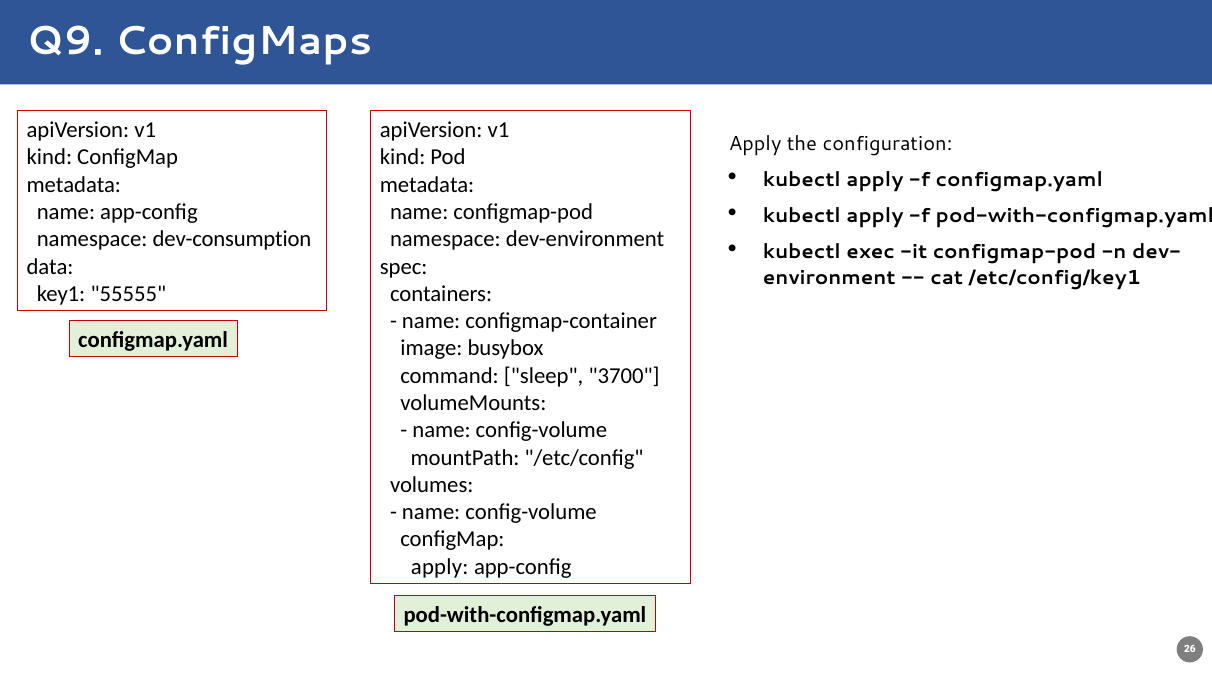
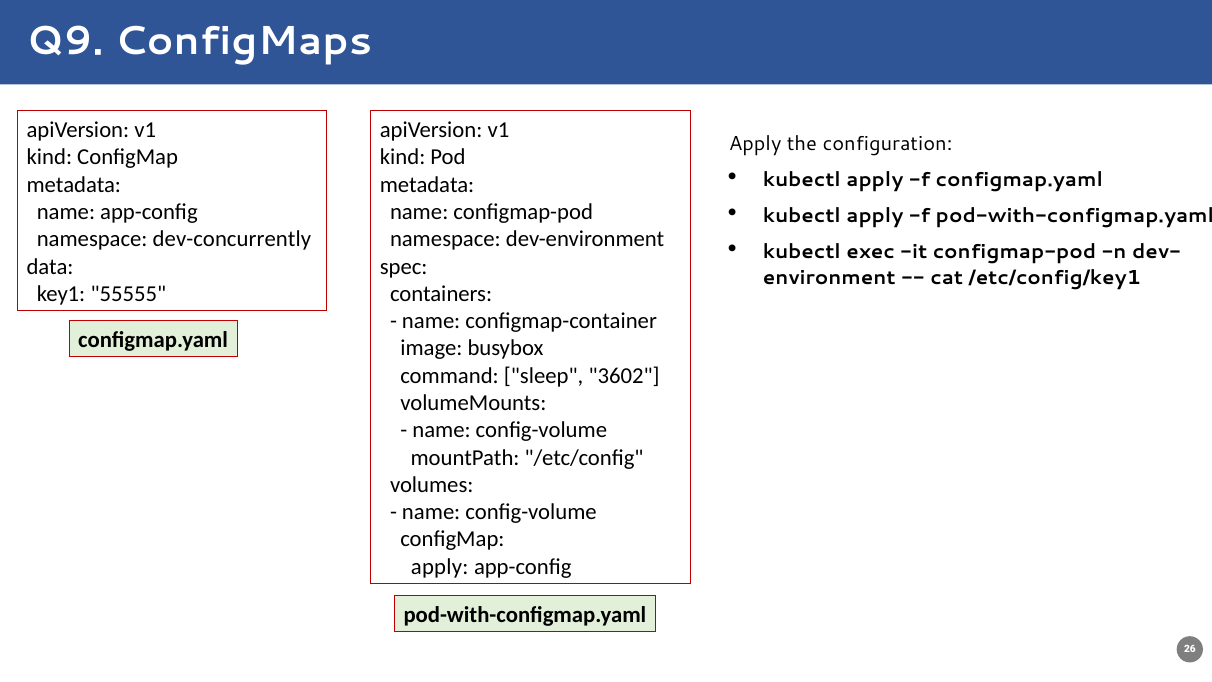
dev-consumption: dev-consumption -> dev-concurrently (232, 239)
3700: 3700 -> 3602 (624, 376)
